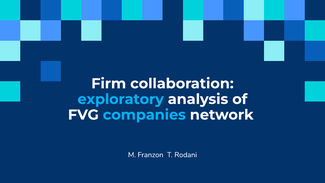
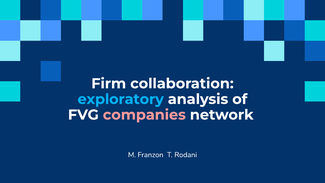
companies colour: light blue -> pink (144, 115)
